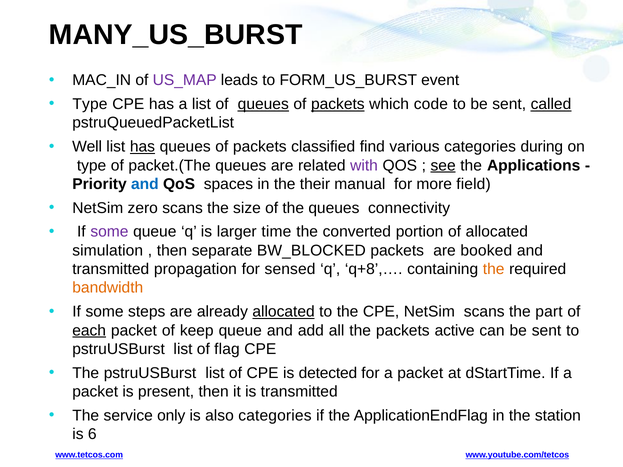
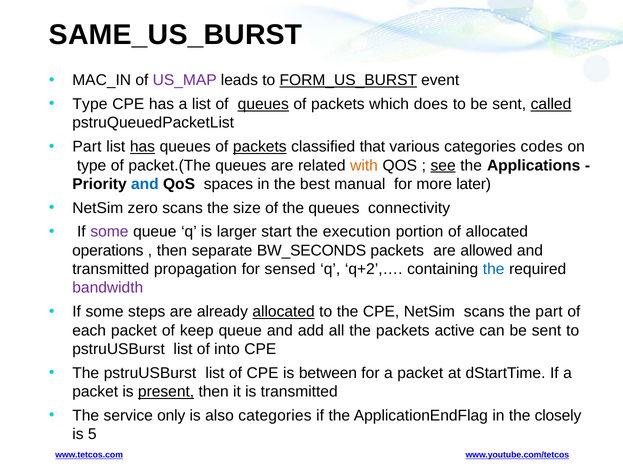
MANY_US_BURST: MANY_US_BURST -> SAME_US_BURST (176, 35)
FORM_US_BURST underline: none -> present (348, 80)
packets underline: present -> none (338, 104)
code: code -> does (431, 104)
Well: Well -> Part (87, 147)
packets underline: none -> present (260, 147)
find: find -> that (372, 147)
during: during -> codes (542, 147)
with colour: purple -> orange (364, 165)
their: their -> best (315, 184)
field: field -> later (474, 184)
time: time -> start (276, 232)
converted: converted -> execution (357, 232)
simulation: simulation -> operations (108, 251)
BW_BLOCKED: BW_BLOCKED -> BW_SECONDS (312, 251)
booked: booked -> allowed (486, 251)
q+8’,…: q+8’,… -> q+2’,… (374, 269)
the colour: orange -> blue (494, 269)
bandwidth colour: orange -> purple (108, 288)
each underline: present -> none (89, 331)
flag: flag -> into (227, 349)
detected: detected -> between (328, 373)
present underline: none -> present (166, 392)
station: station -> closely (558, 416)
6: 6 -> 5 (92, 434)
